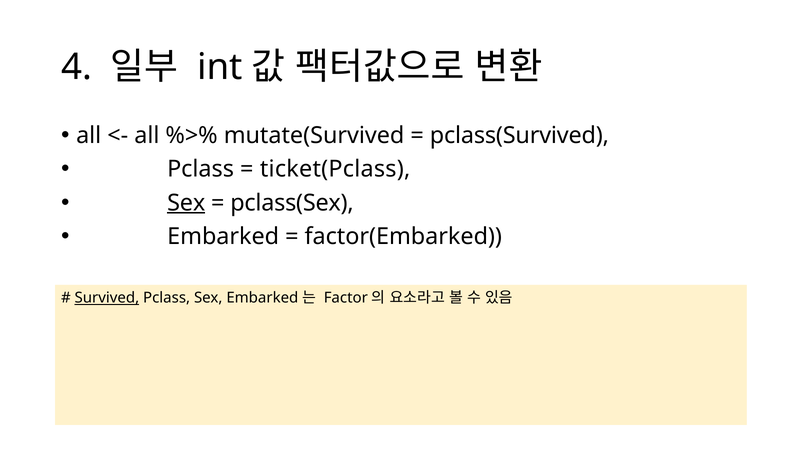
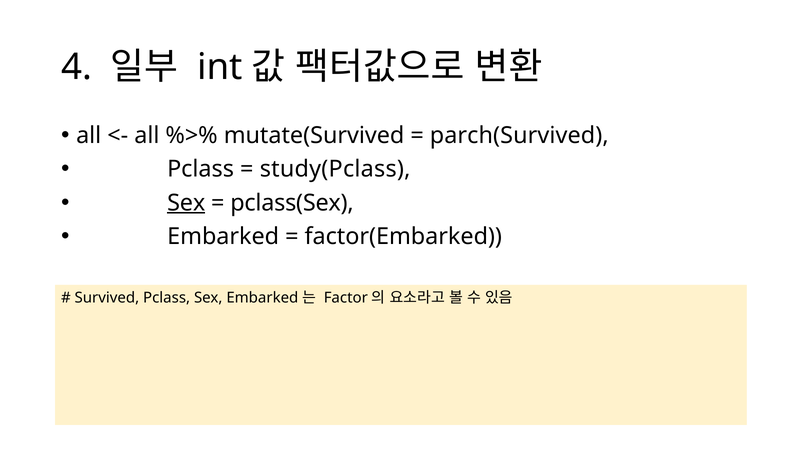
pclass(Survived: pclass(Survived -> parch(Survived (519, 136)
ticket(Pclass: ticket(Pclass -> study(Pclass (335, 169)
Survived underline: present -> none (107, 298)
